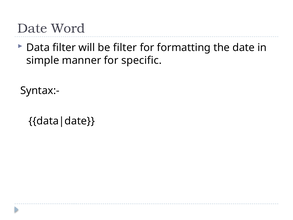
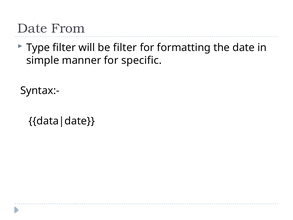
Word: Word -> From (68, 28)
Data: Data -> Type (38, 48)
